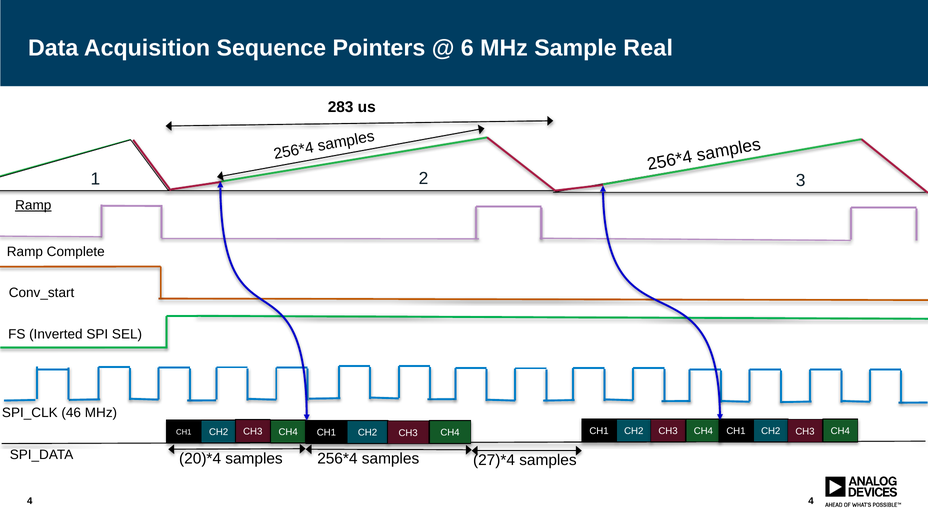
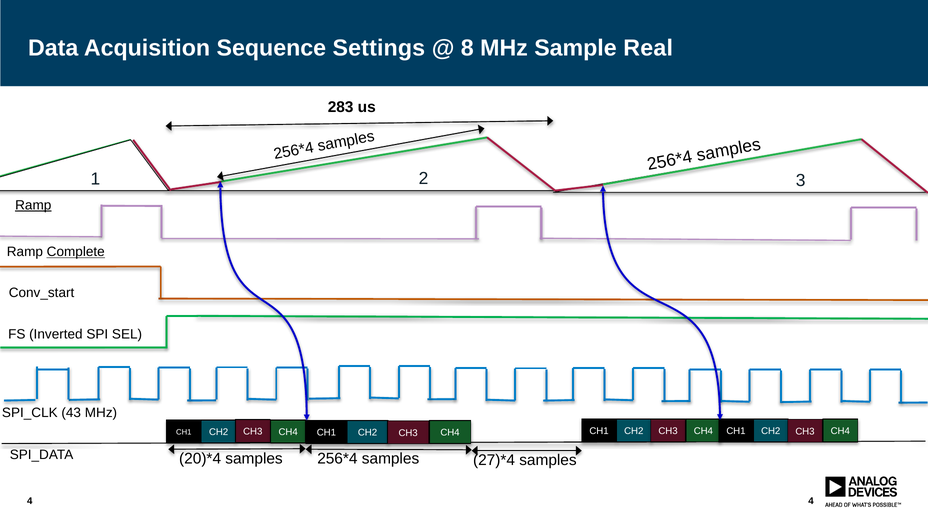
Pointers: Pointers -> Settings (379, 48)
6: 6 -> 8 (467, 48)
Complete underline: none -> present (76, 252)
46: 46 -> 43 (71, 413)
